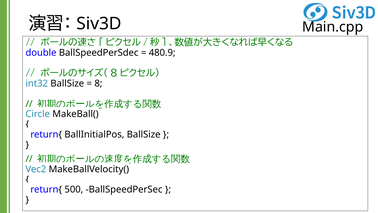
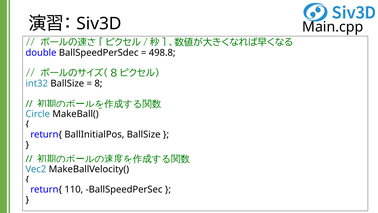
480.9: 480.9 -> 498.8 (162, 53)
500: 500 -> 110 (74, 189)
